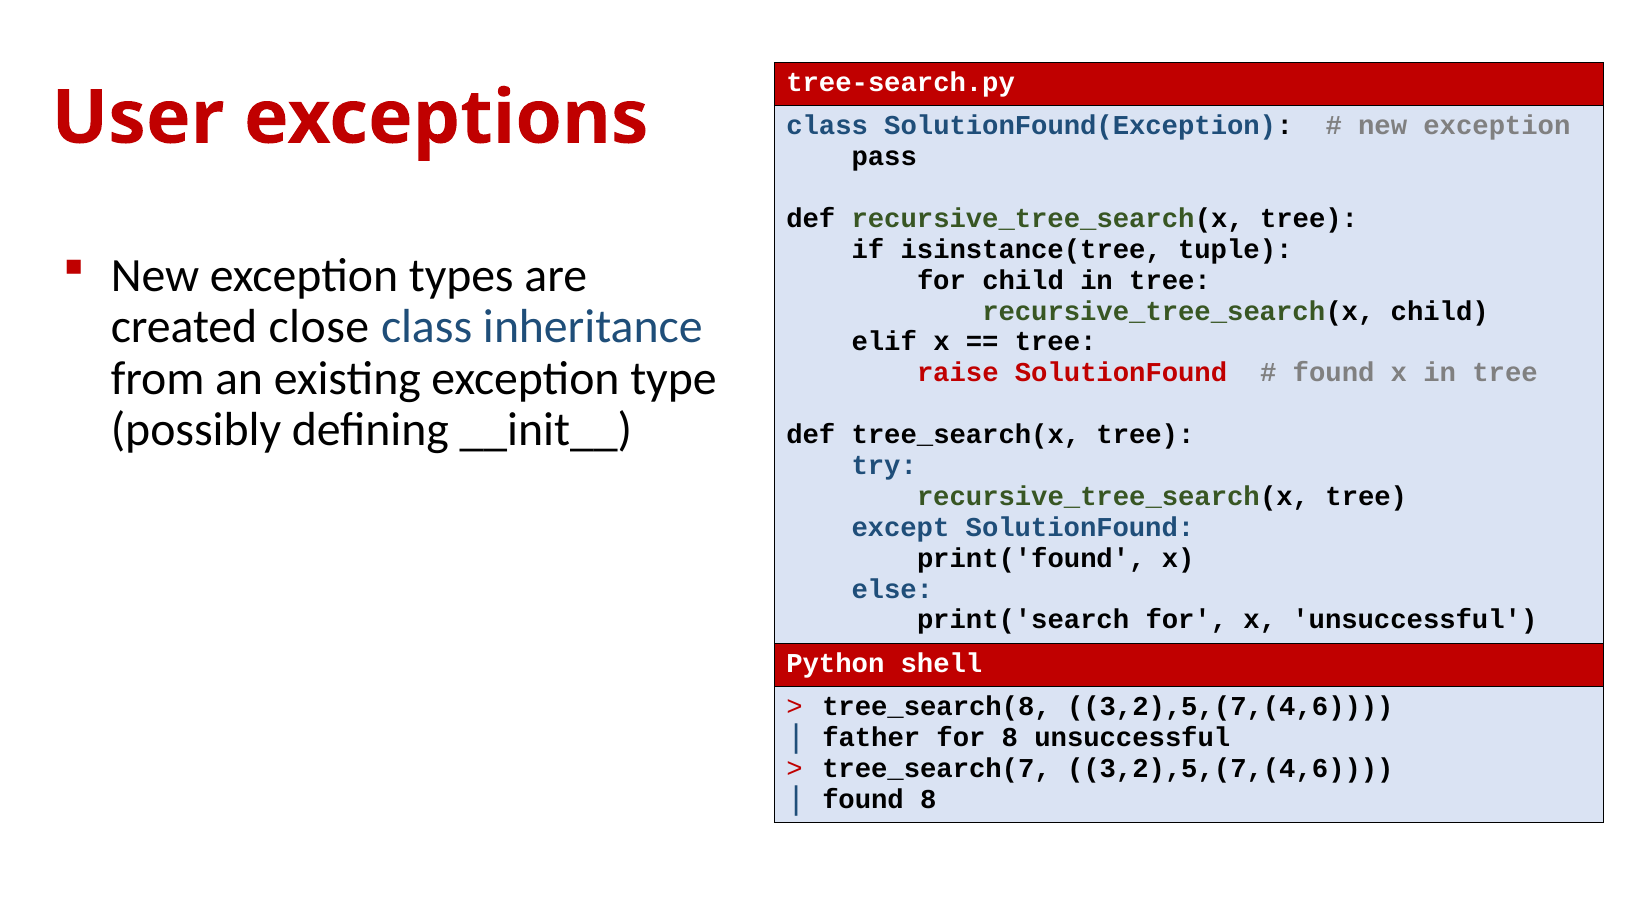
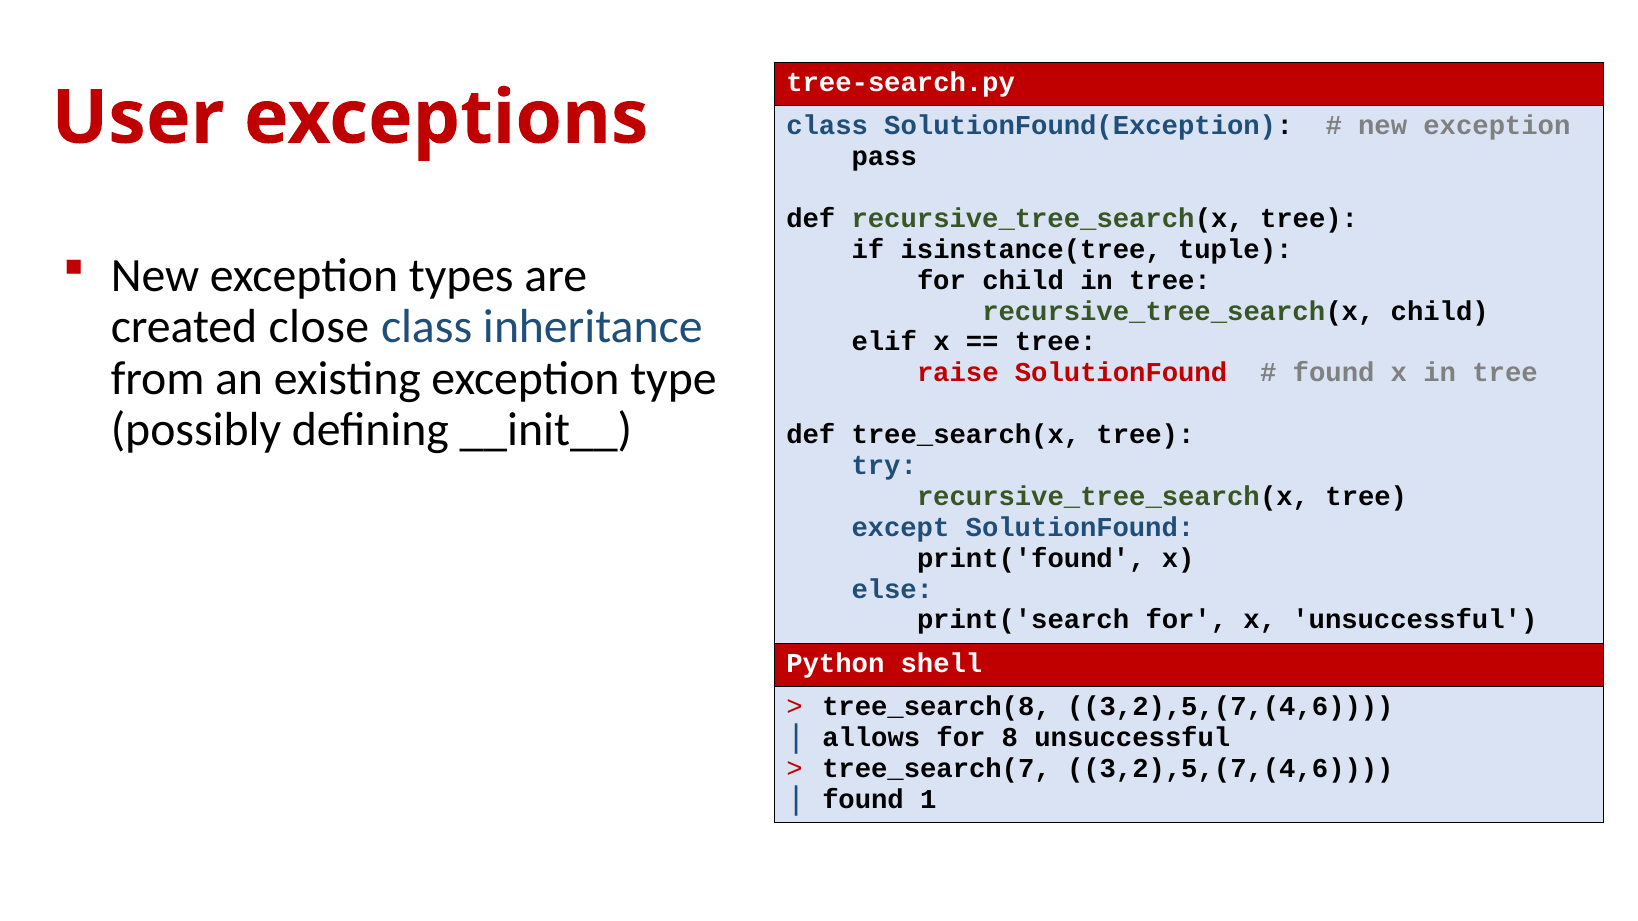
father: father -> allows (871, 738)
found 8: 8 -> 1 (928, 799)
